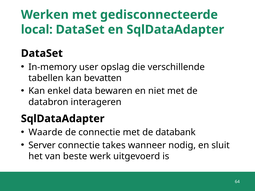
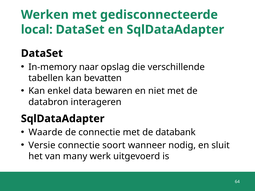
user: user -> naar (89, 67)
Server: Server -> Versie (42, 145)
takes: takes -> soort (114, 145)
beste: beste -> many (75, 156)
